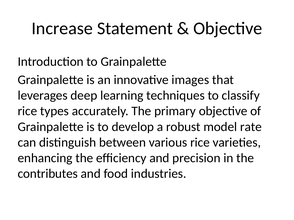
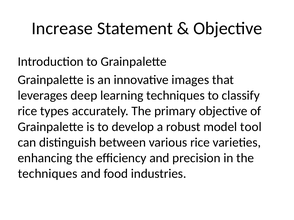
rate: rate -> tool (251, 127)
contributes: contributes -> techniques (48, 174)
